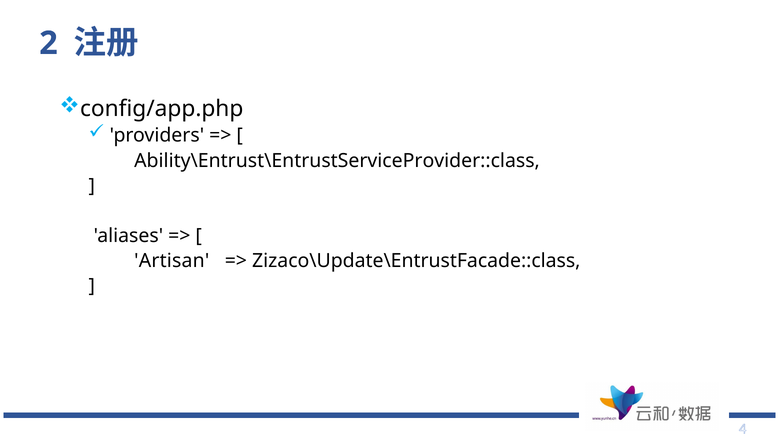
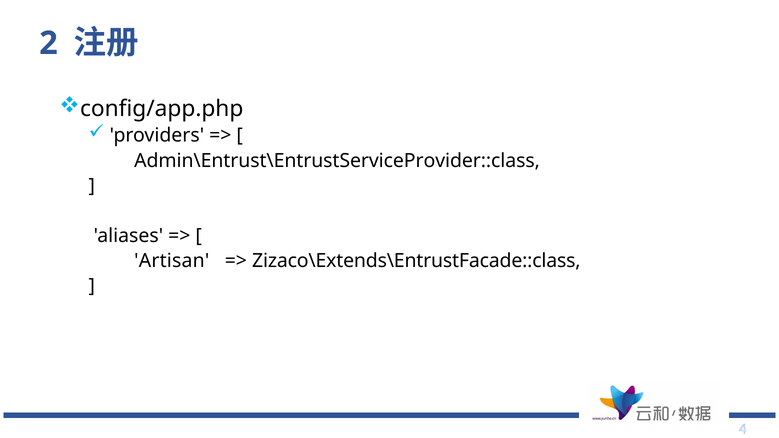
Ability\Entrust\EntrustServiceProvider::class: Ability\Entrust\EntrustServiceProvider::class -> Admin\Entrust\EntrustServiceProvider::class (337, 161)
Zizaco\Update\EntrustFacade::class: Zizaco\Update\EntrustFacade::class -> Zizaco\Extends\EntrustFacade::class (416, 261)
